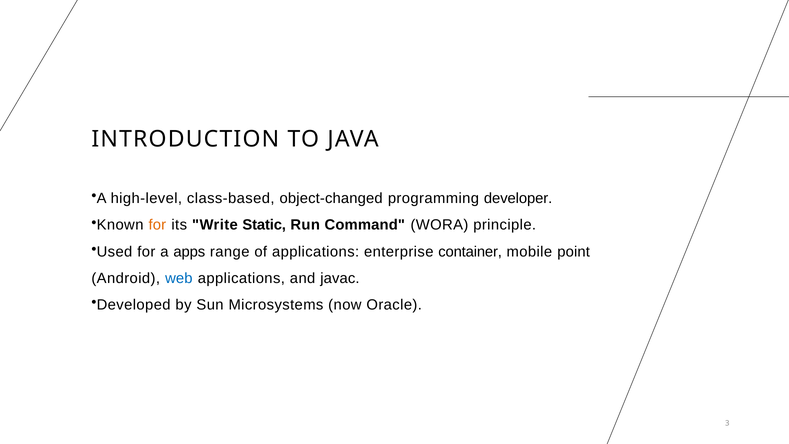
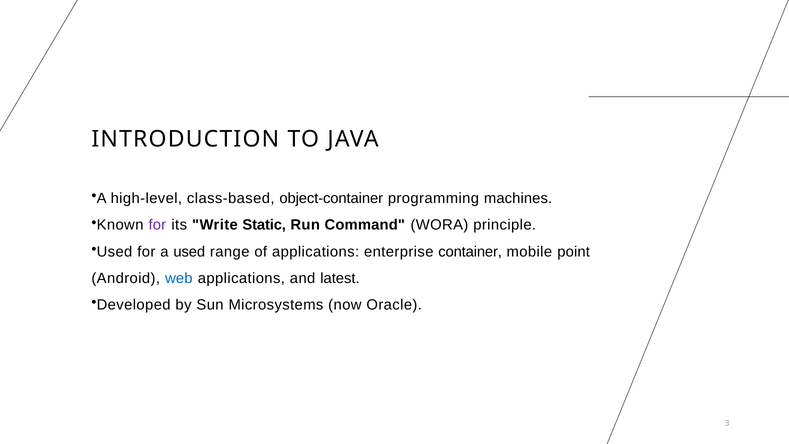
object-changed: object-changed -> object-container (331, 198)
developer: developer -> machines (518, 198)
for colour: orange -> purple (157, 225)
a apps: apps -> used (189, 252)
javac: javac -> latest (340, 278)
